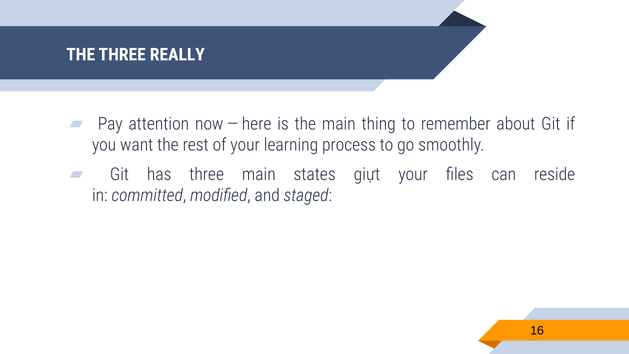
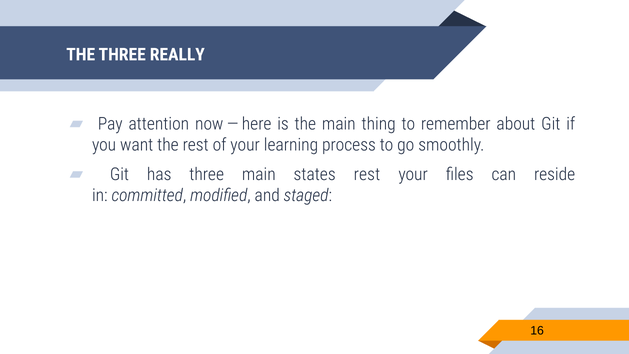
states giựt: giựt -> rest (367, 174)
